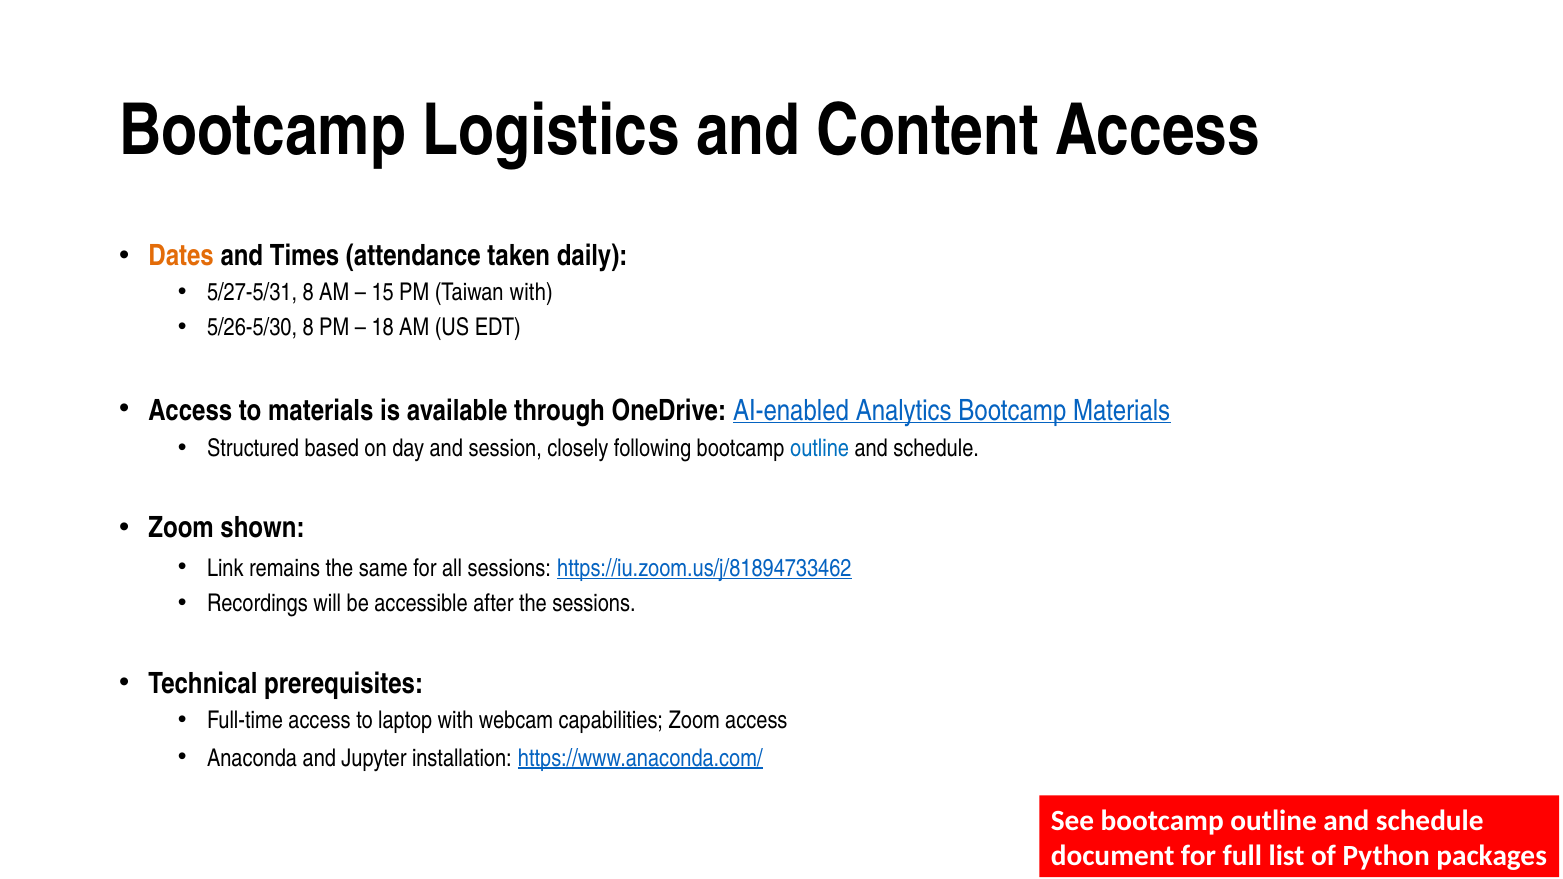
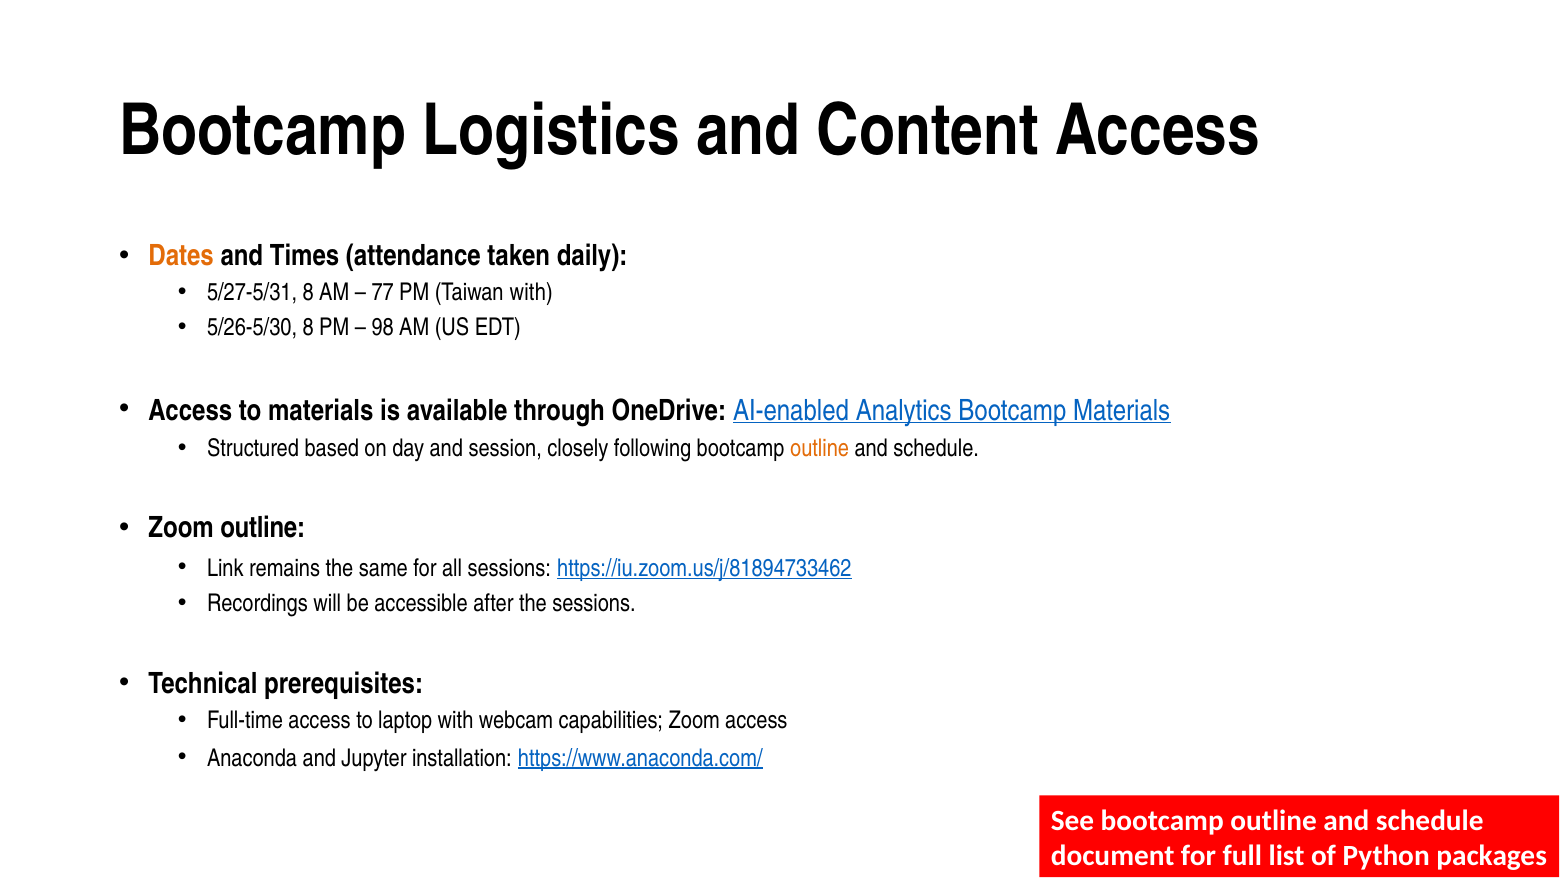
15: 15 -> 77 (383, 293)
18: 18 -> 98 (383, 327)
outline colour: blue -> orange (820, 449)
Zoom shown: shown -> outline (263, 528)
